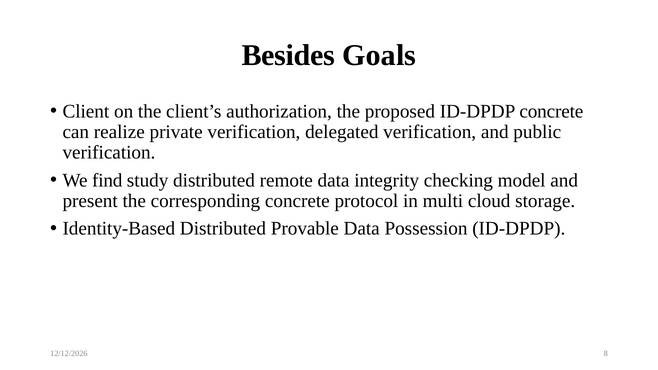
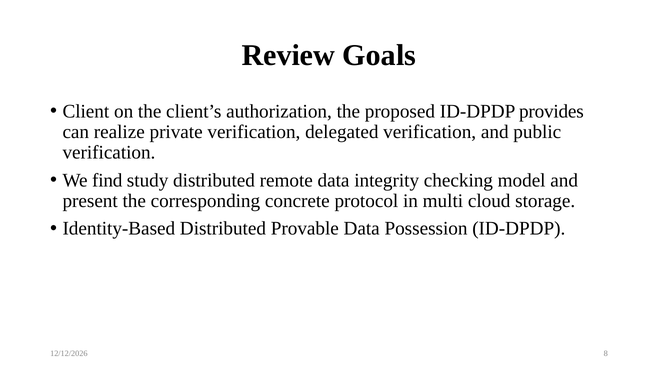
Besides: Besides -> Review (288, 55)
ID-DPDP concrete: concrete -> provides (551, 111)
